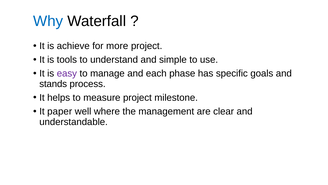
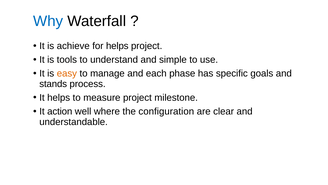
for more: more -> helps (117, 46)
easy colour: purple -> orange (67, 73)
paper: paper -> action (60, 111)
management: management -> configuration (166, 111)
